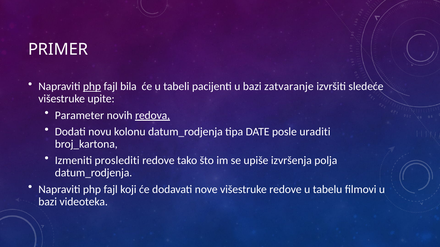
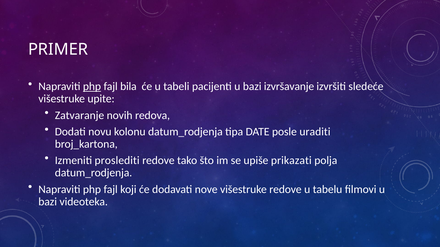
zatvaranje: zatvaranje -> izvršavanje (289, 87)
Parameter: Parameter -> Zatvaranje (79, 115)
redova underline: present -> none (153, 115)
izvršenja: izvršenja -> prikazati (291, 161)
